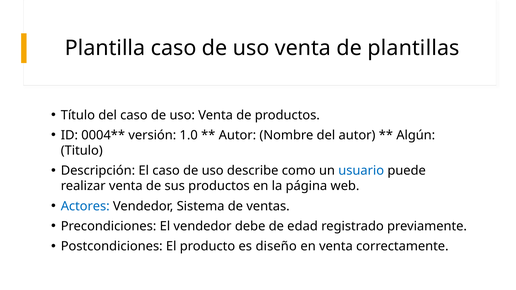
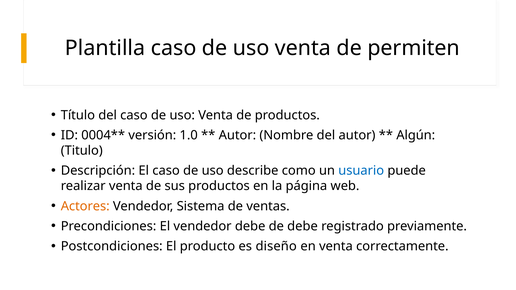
plantillas: plantillas -> permiten (414, 48)
Actores colour: blue -> orange (85, 206)
de edad: edad -> debe (303, 226)
